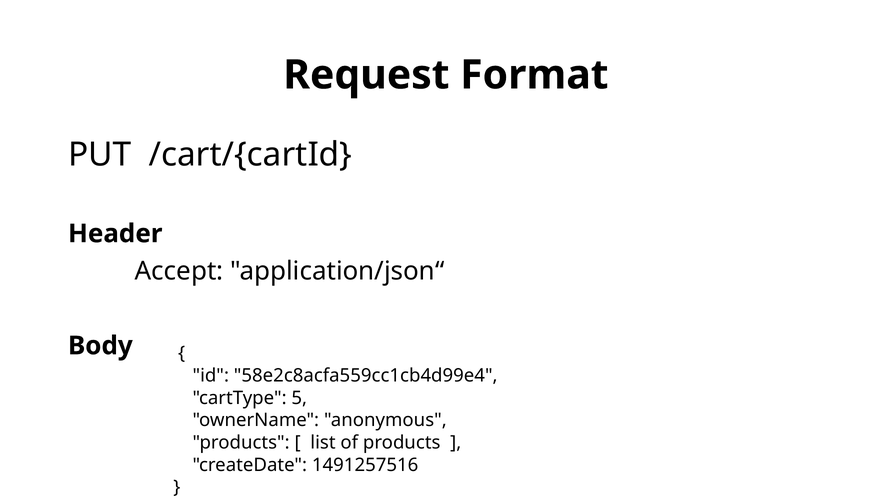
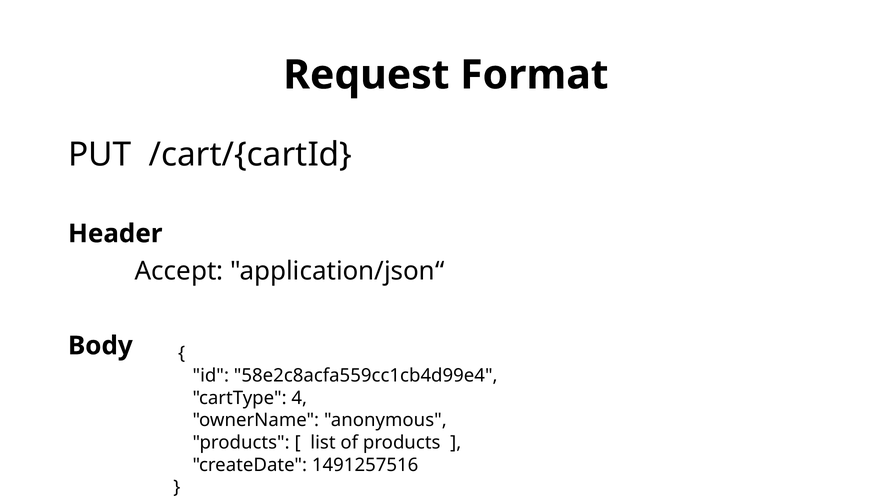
5: 5 -> 4 (299, 398)
